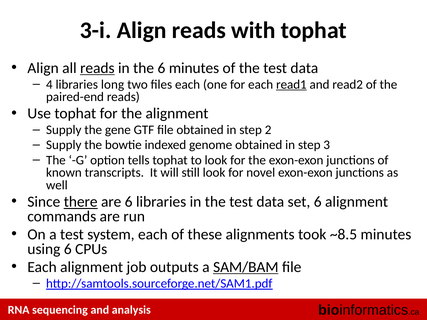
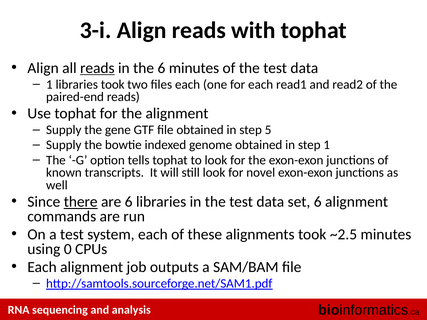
4: 4 -> 1 (49, 84)
libraries long: long -> took (113, 84)
read1 underline: present -> none (291, 84)
2: 2 -> 5 (268, 130)
step 3: 3 -> 1 (327, 145)
~8.5: ~8.5 -> ~2.5 (343, 235)
using 6: 6 -> 0 (68, 249)
SAM/BAM underline: present -> none (246, 267)
